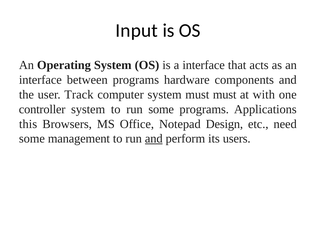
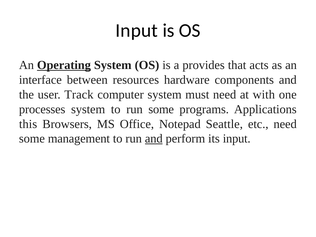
Operating underline: none -> present (64, 65)
a interface: interface -> provides (204, 65)
between programs: programs -> resources (136, 80)
must must: must -> need (225, 95)
controller: controller -> processes (42, 109)
Design: Design -> Seattle (224, 124)
its users: users -> input (237, 139)
